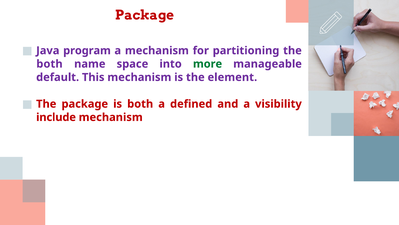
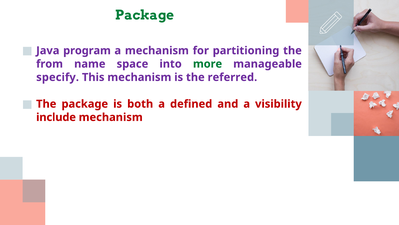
Package colour: red -> green (145, 15)
both: both -> from (50, 64)
default: default -> specify (58, 77)
element: element -> referred (232, 77)
